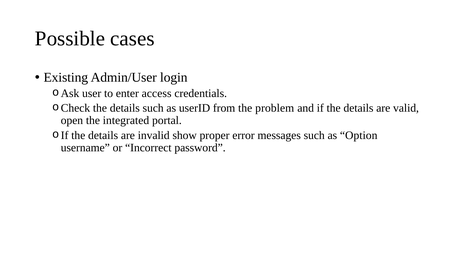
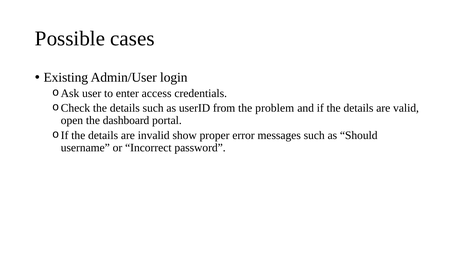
integrated: integrated -> dashboard (126, 121)
Option: Option -> Should (359, 135)
